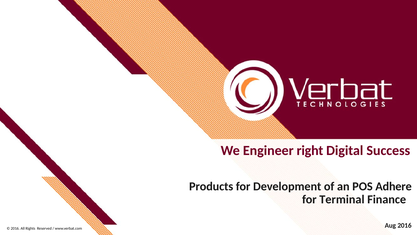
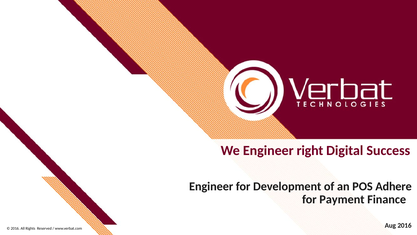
Products: Products -> Engineer (211, 186)
Terminal: Terminal -> Payment (342, 199)
